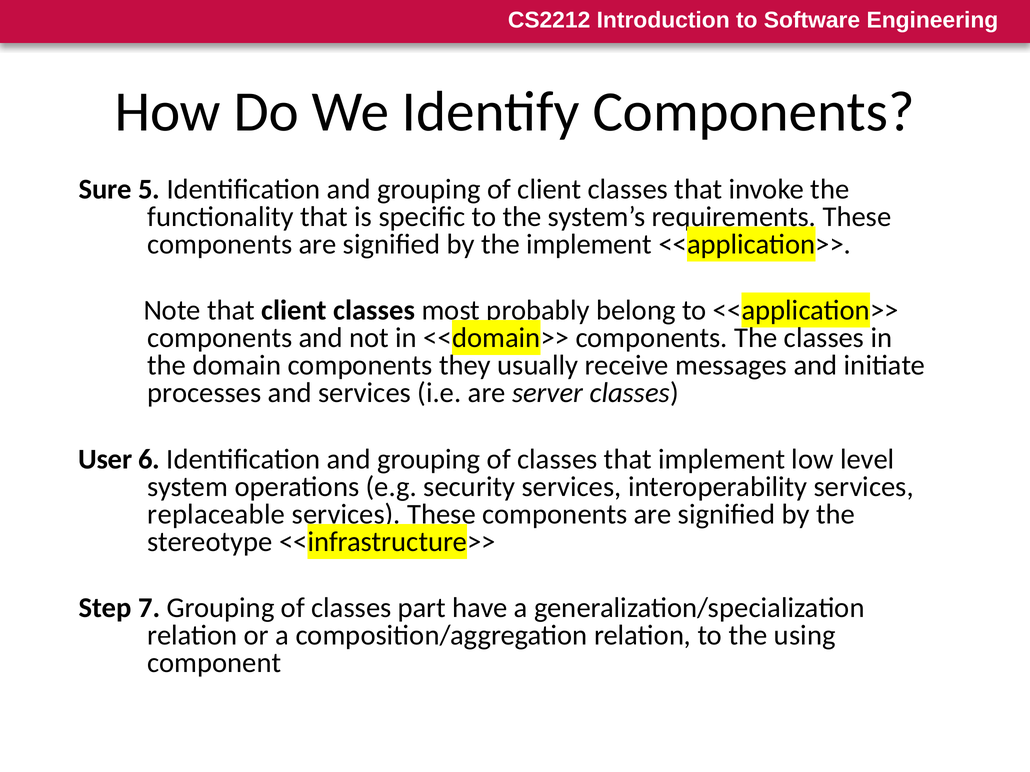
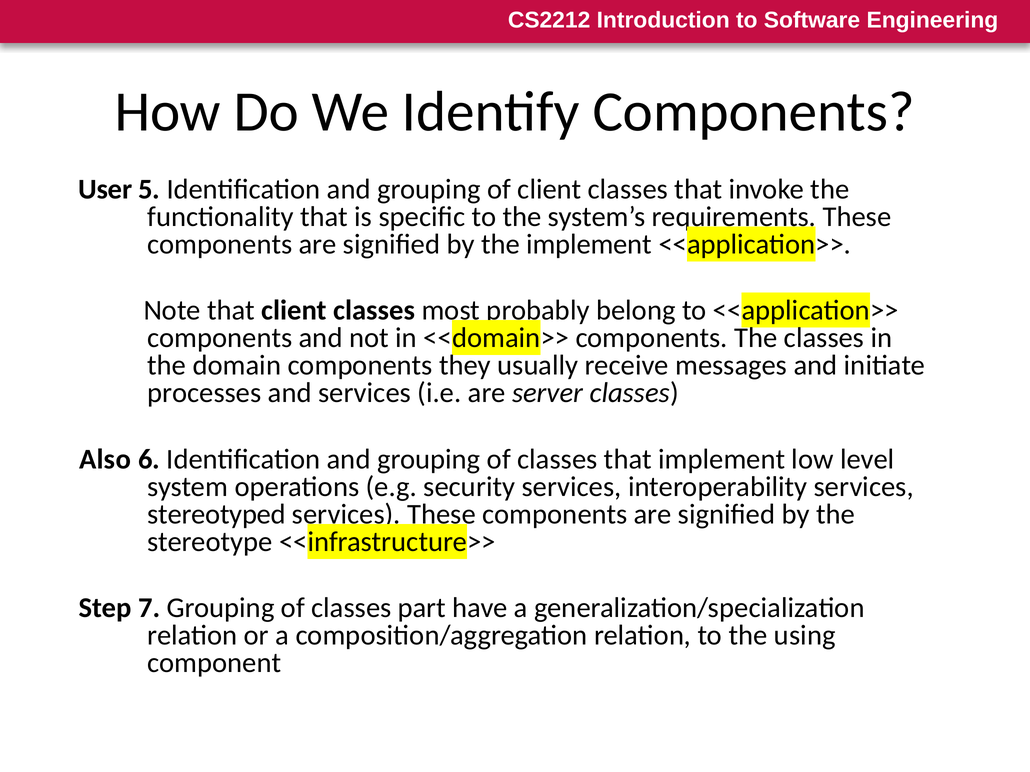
Sure: Sure -> User (105, 189)
User: User -> Also (105, 459)
replaceable: replaceable -> stereotyped (217, 514)
